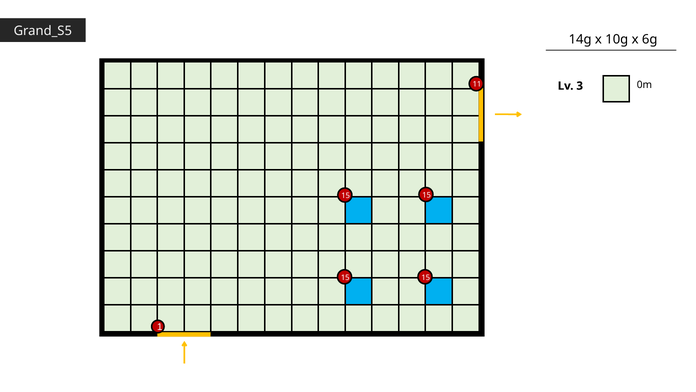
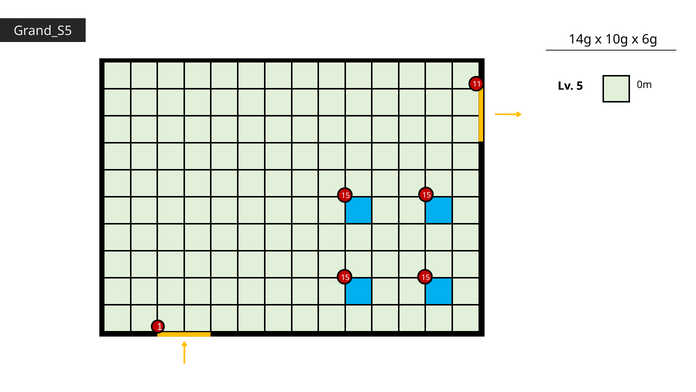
3: 3 -> 5 (580, 86)
